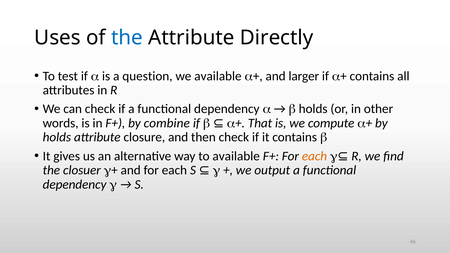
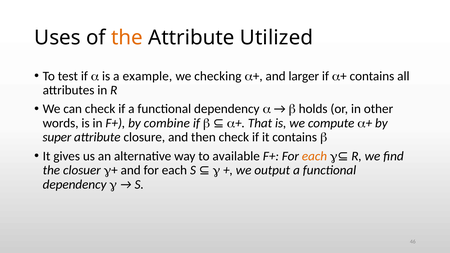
the colour: blue -> orange (127, 38)
Directly: Directly -> Utilized (277, 38)
question: question -> example (147, 76)
we available: available -> checking (218, 76)
holds: holds -> super (57, 137)
